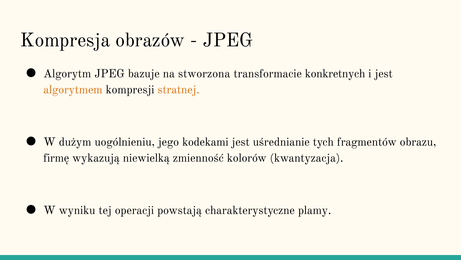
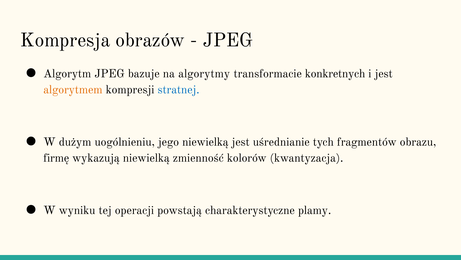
stworzona: stworzona -> algorytmy (204, 73)
stratnej colour: orange -> blue (179, 89)
jego kodekami: kodekami -> niewielką (205, 142)
